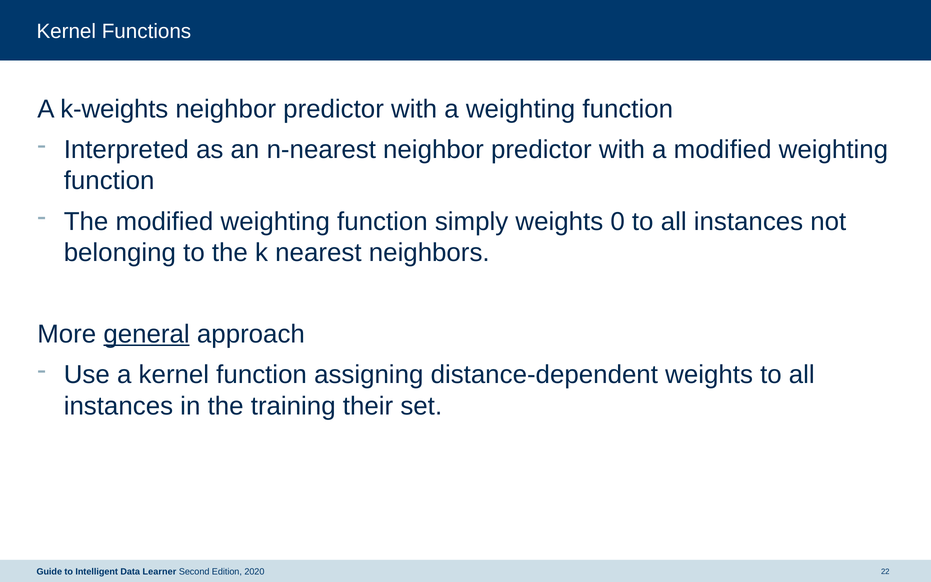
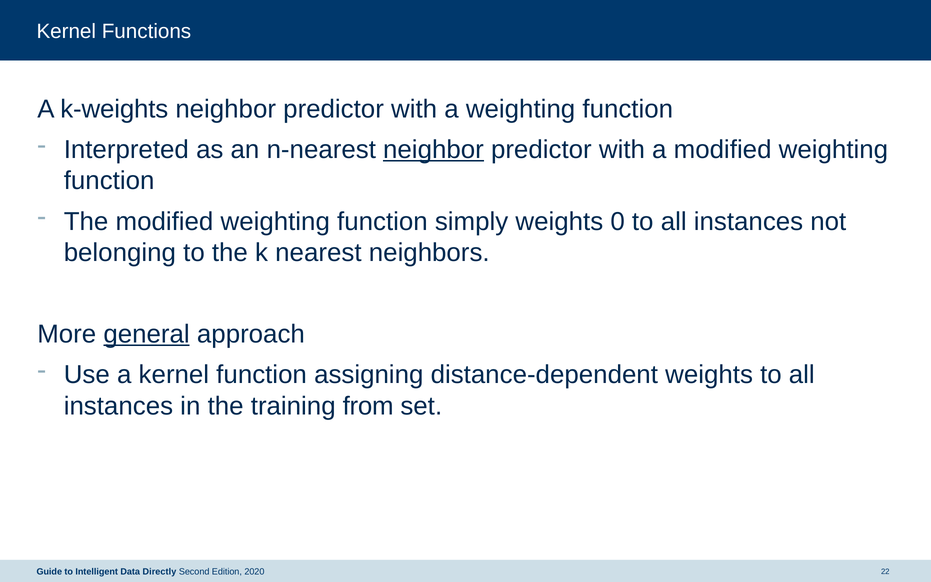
neighbor underline: none -> present (433, 150)
their: their -> from (368, 406)
Learner: Learner -> Directly (159, 572)
